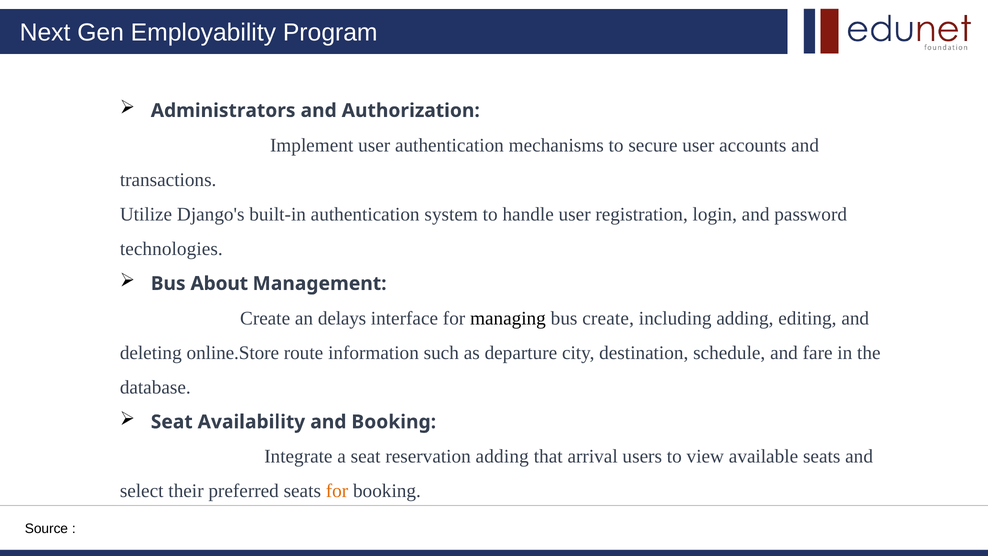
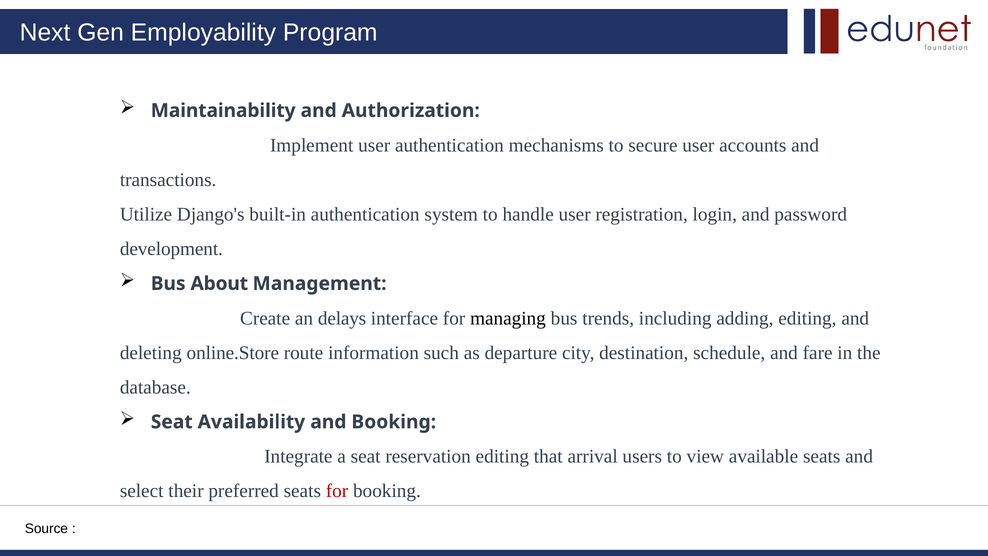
Administrators: Administrators -> Maintainability (223, 111)
technologies: technologies -> development (171, 249)
bus create: create -> trends (608, 318)
reservation adding: adding -> editing (502, 456)
for colour: orange -> red (337, 491)
